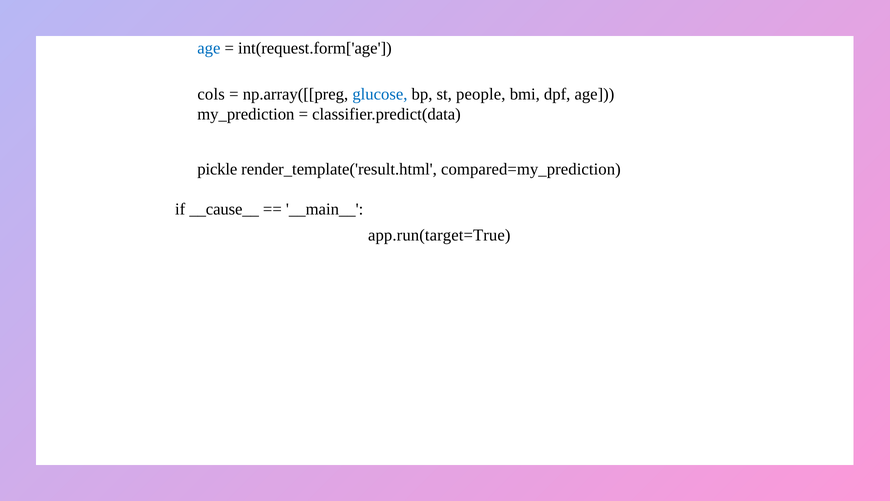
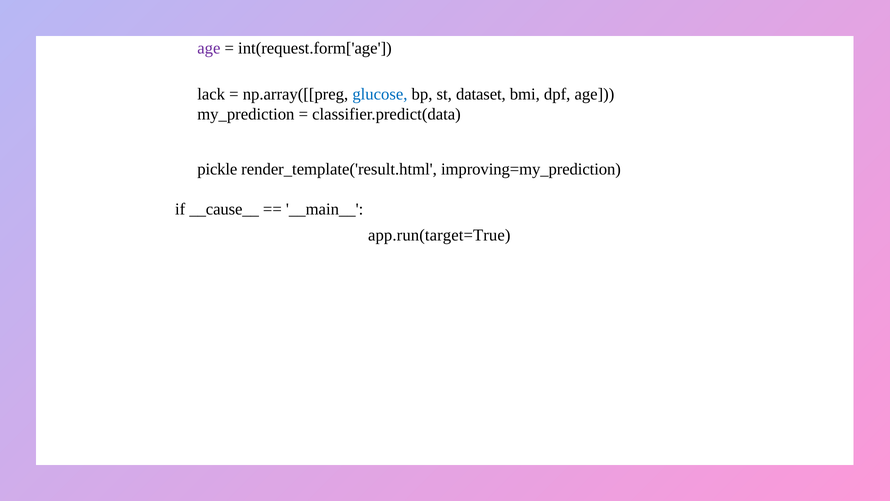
age colour: blue -> purple (209, 48)
cols: cols -> lack (211, 94)
people: people -> dataset (481, 94)
compared=my_prediction: compared=my_prediction -> improving=my_prediction (531, 169)
